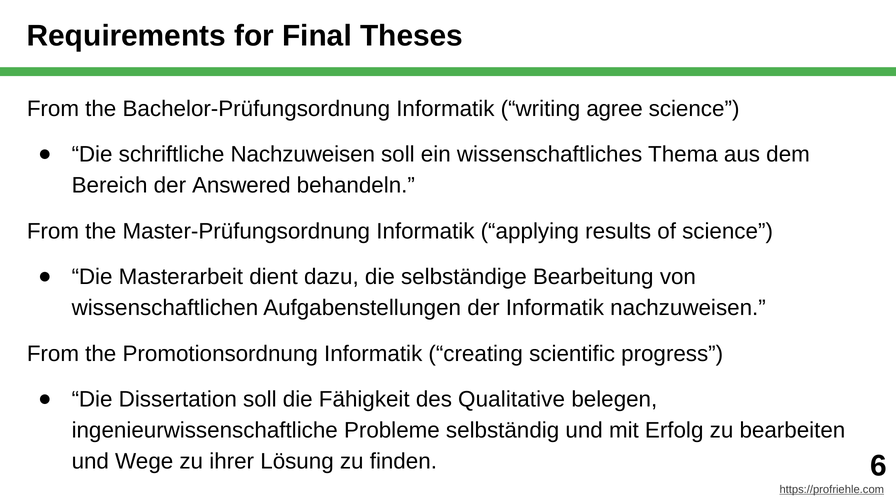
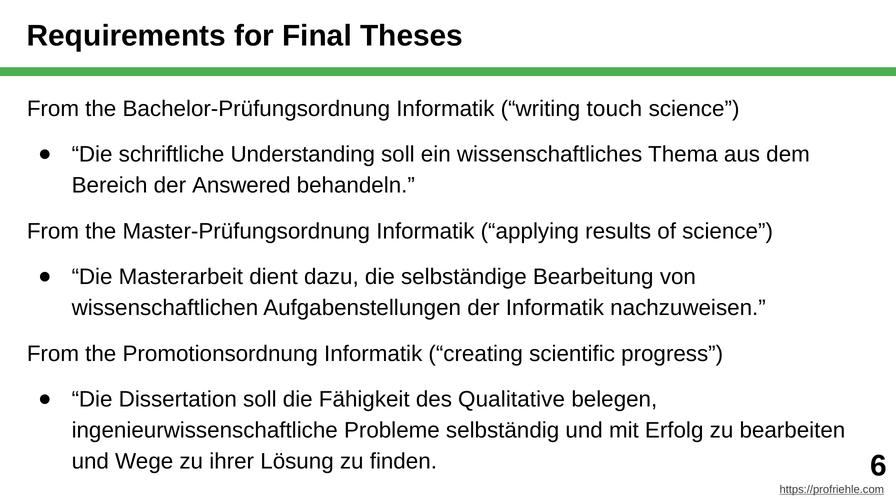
agree: agree -> touch (614, 109)
schriftliche Nachzuweisen: Nachzuweisen -> Understanding (303, 154)
